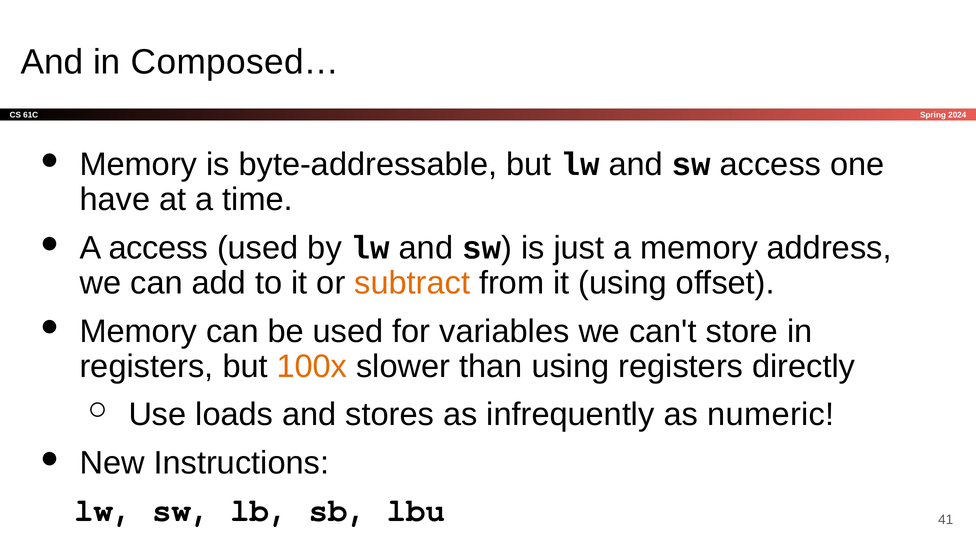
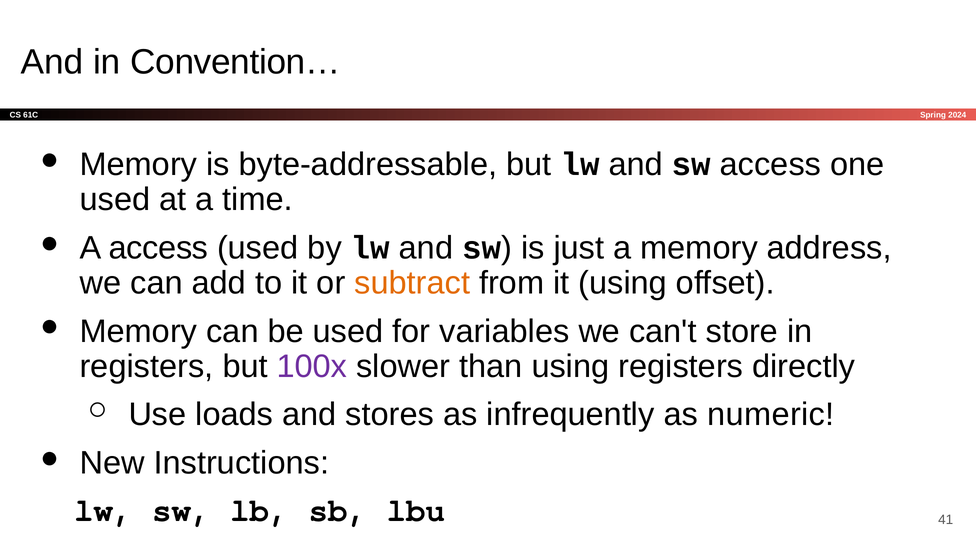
Composed…: Composed… -> Convention… (235, 62)
have: have -> used (115, 200)
100x colour: orange -> purple (312, 366)
